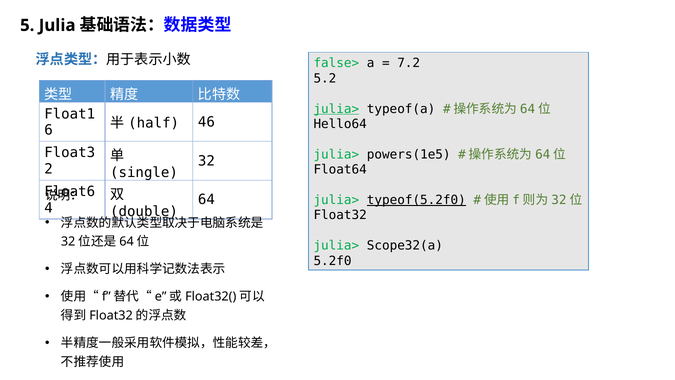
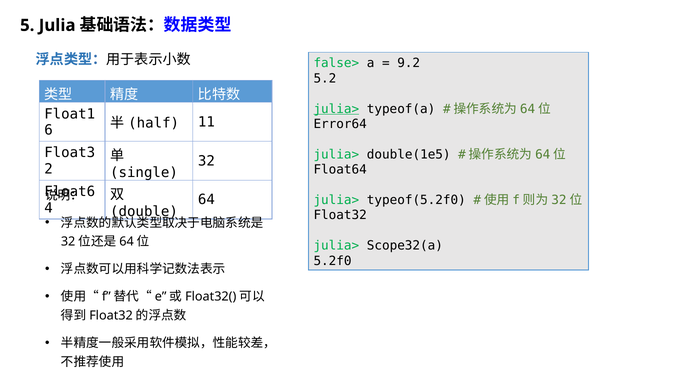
7.2: 7.2 -> 9.2 (409, 63)
Hello64: Hello64 -> Error64 (340, 124)
46: 46 -> 11 (206, 122)
powers(1e5: powers(1e5 -> double(1e5 (409, 154)
typeof(5.2f0 underline: present -> none (416, 200)
